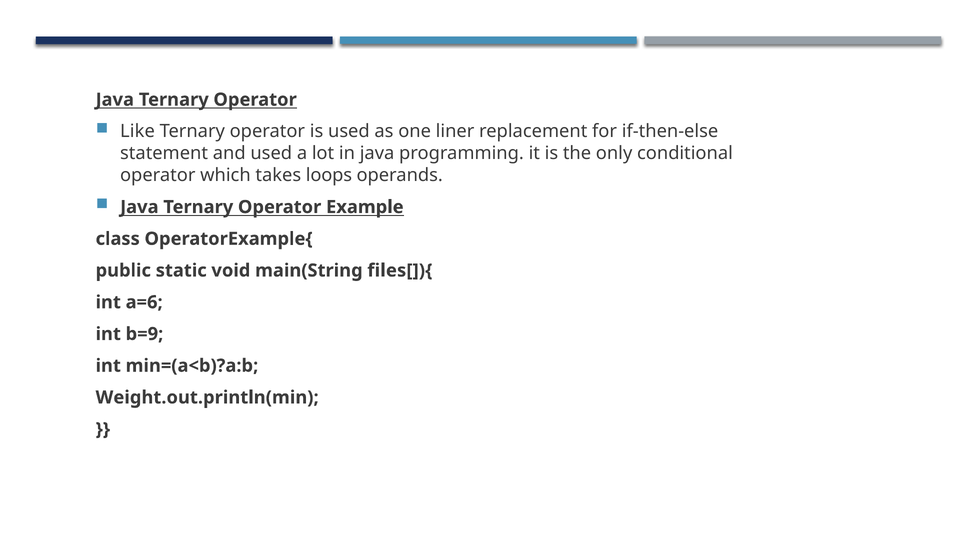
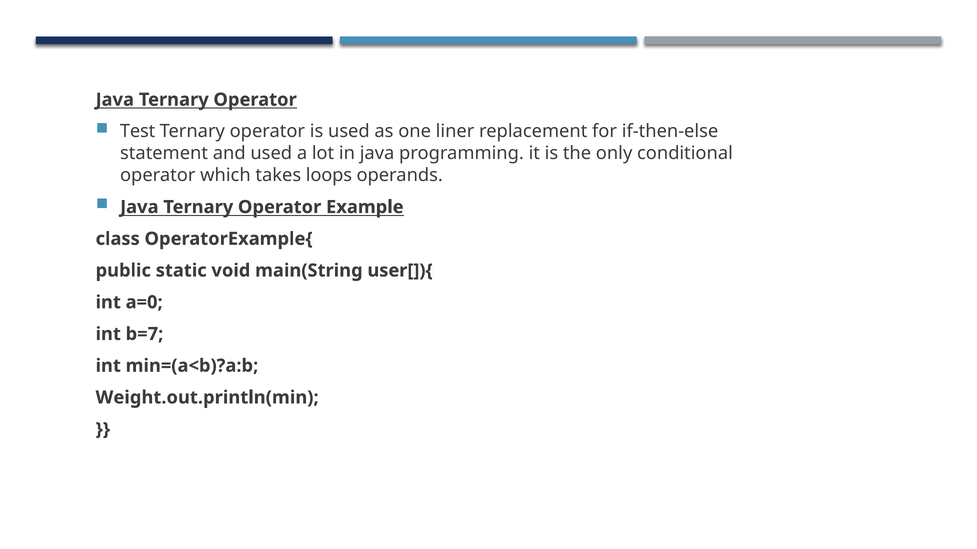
Like: Like -> Test (138, 132)
files[]){: files[]){ -> user[]){ (400, 271)
a=6: a=6 -> a=0 (144, 303)
b=9: b=9 -> b=7 (144, 334)
